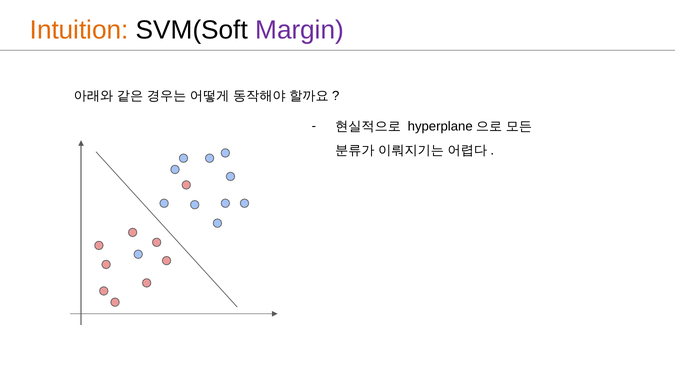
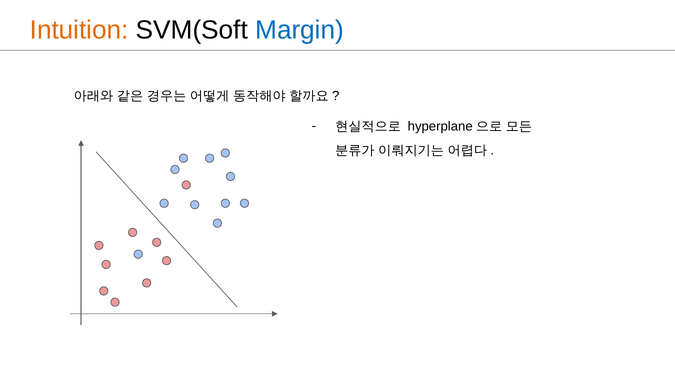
Margin colour: purple -> blue (300, 30)
